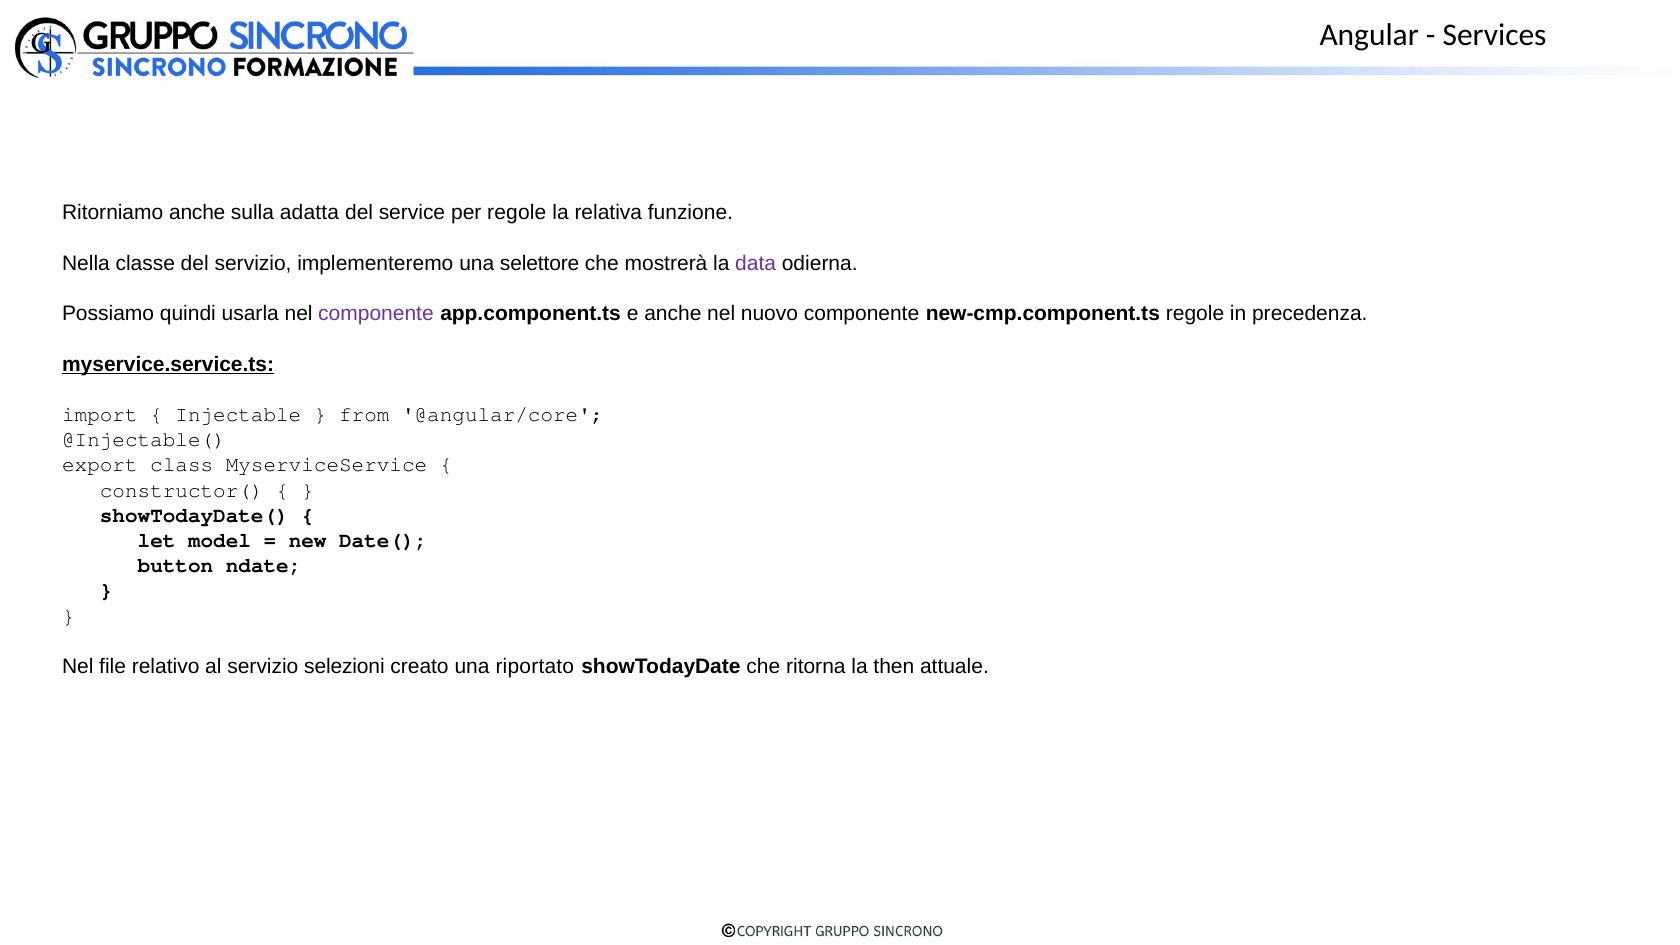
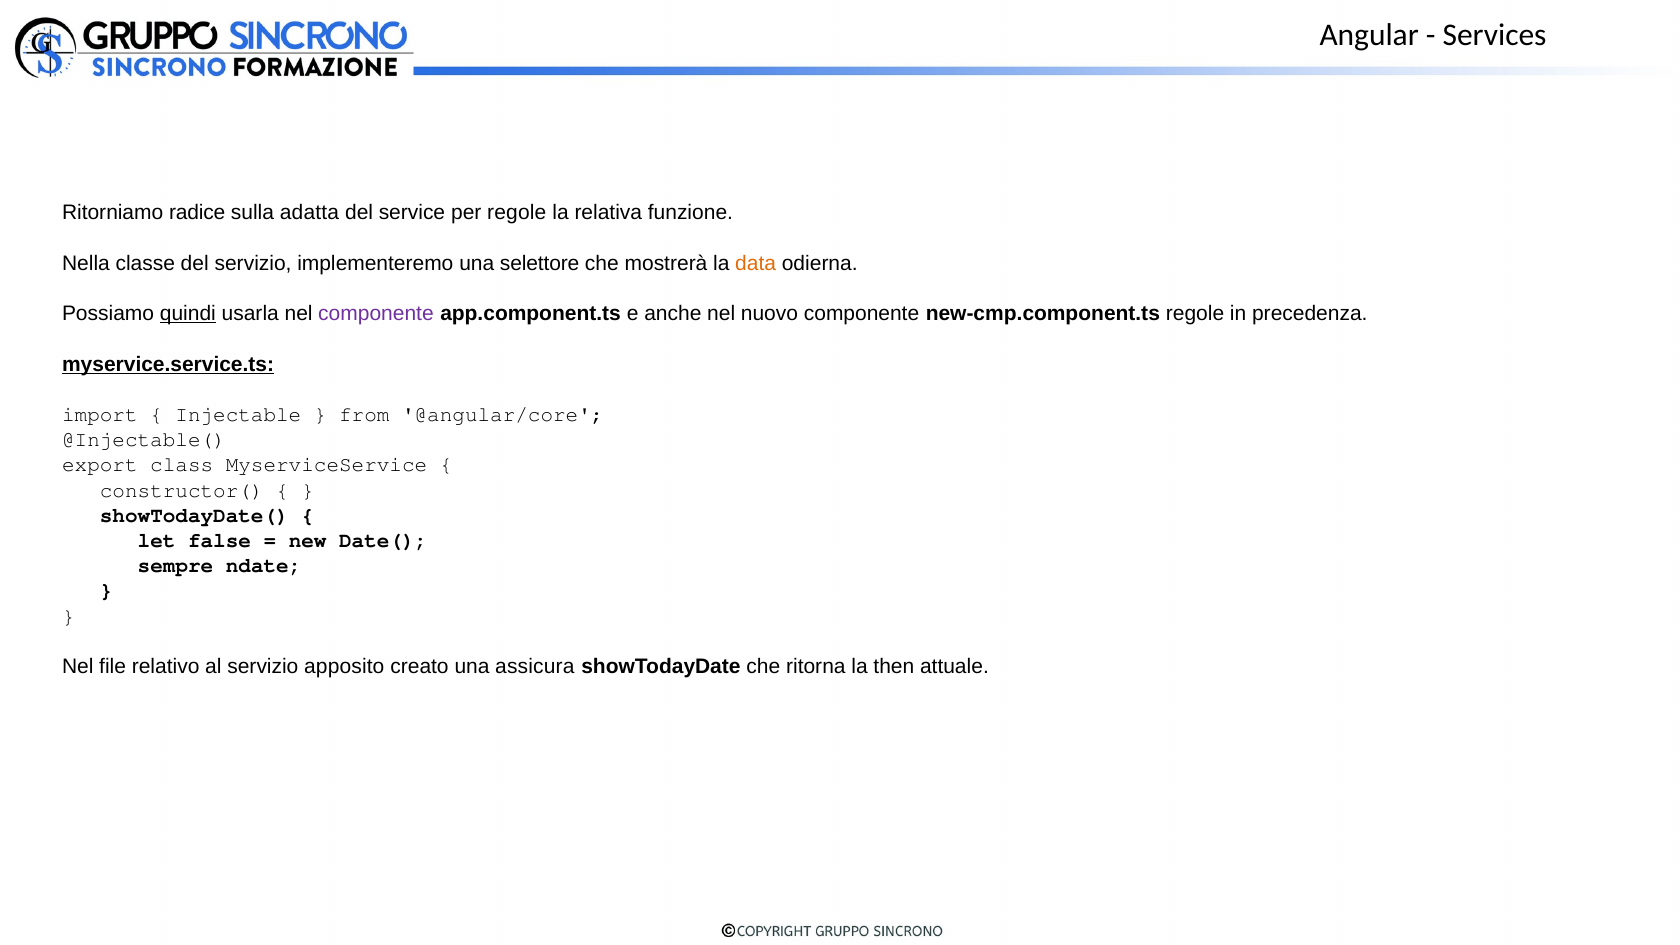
Ritorniamo anche: anche -> radice (197, 213)
data colour: purple -> orange (756, 263)
quindi underline: none -> present (188, 314)
model: model -> false (220, 541)
button: button -> sempre (175, 566)
selezioni: selezioni -> apposito (344, 667)
riportato: riportato -> assicura (535, 667)
